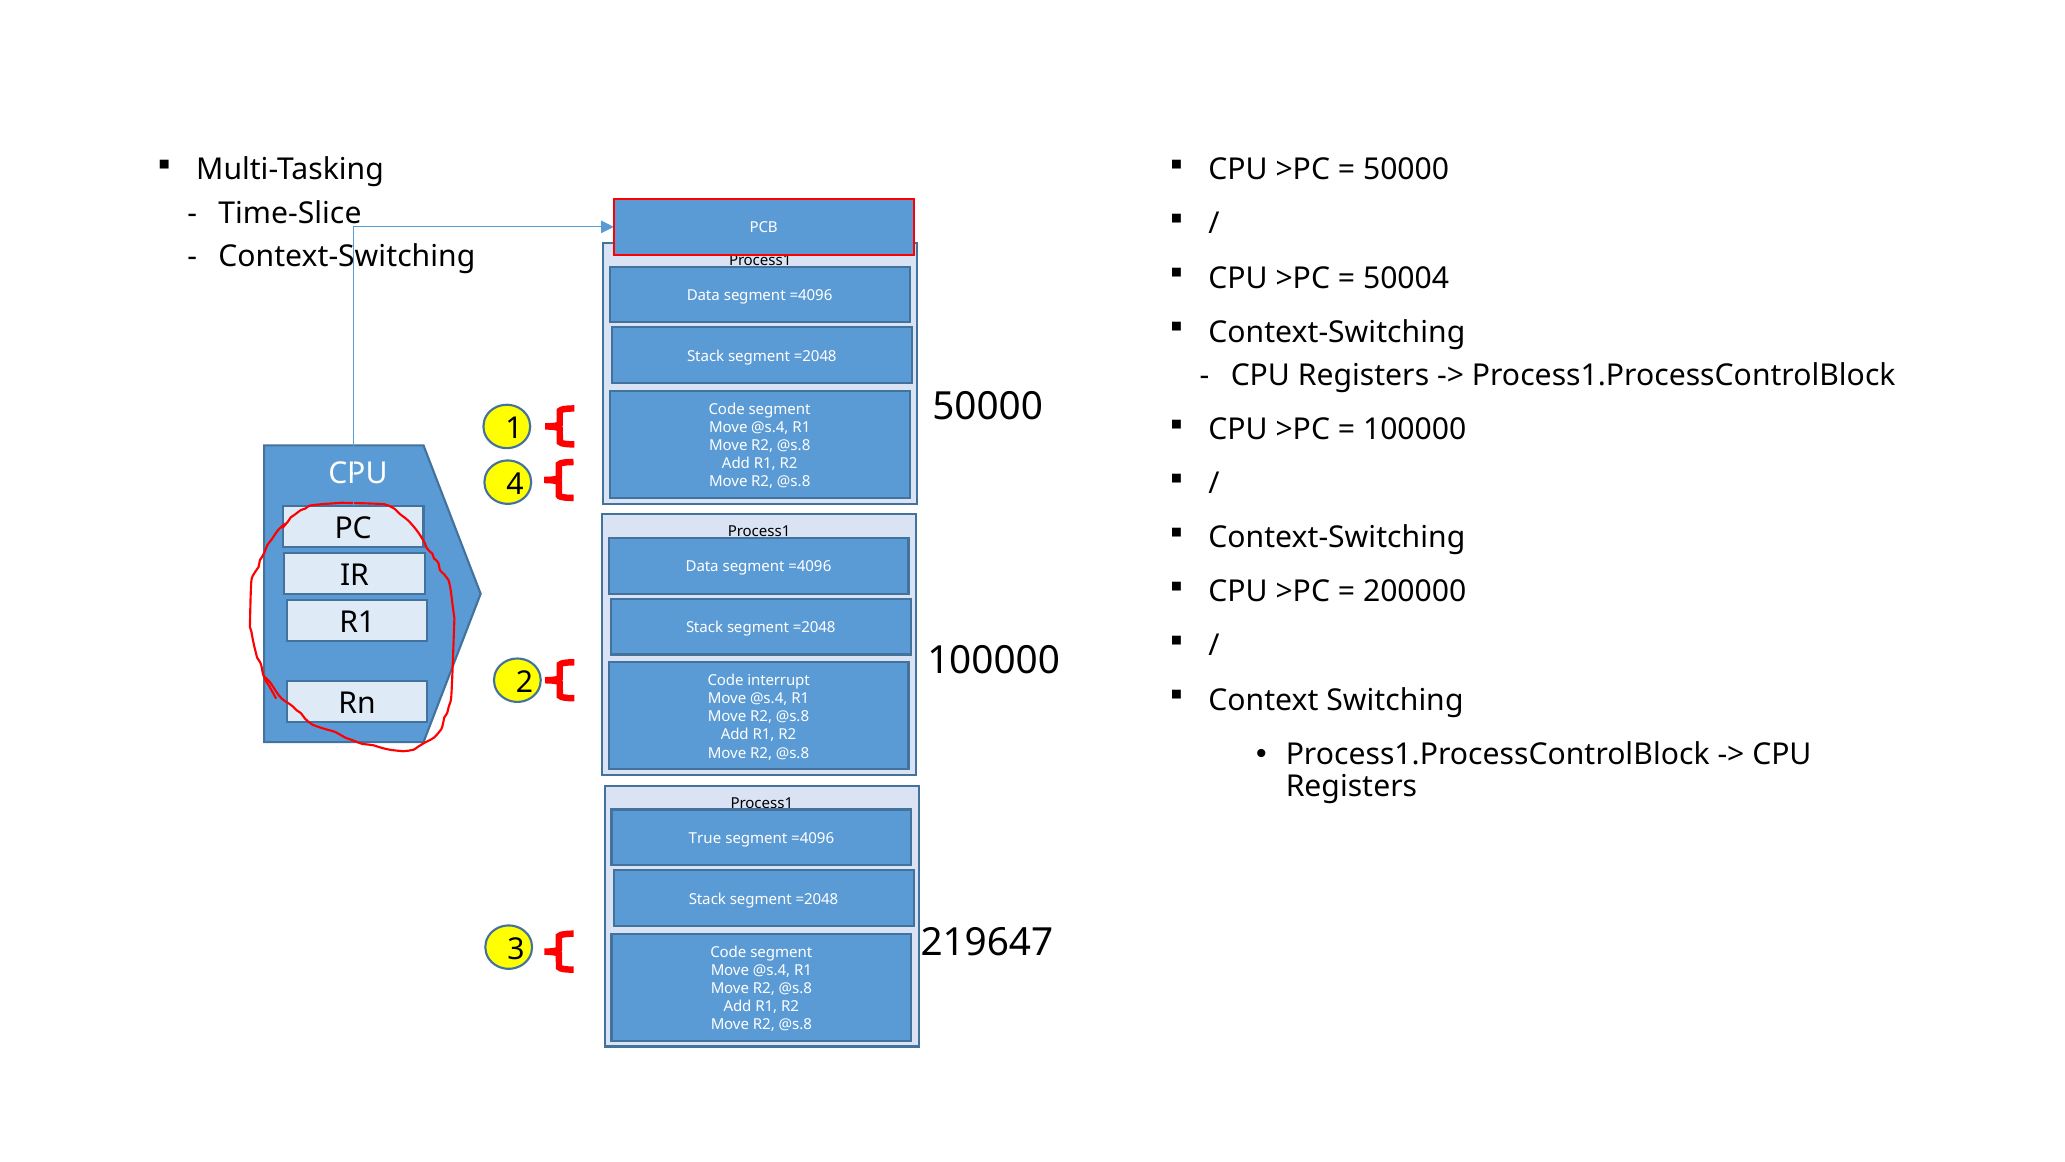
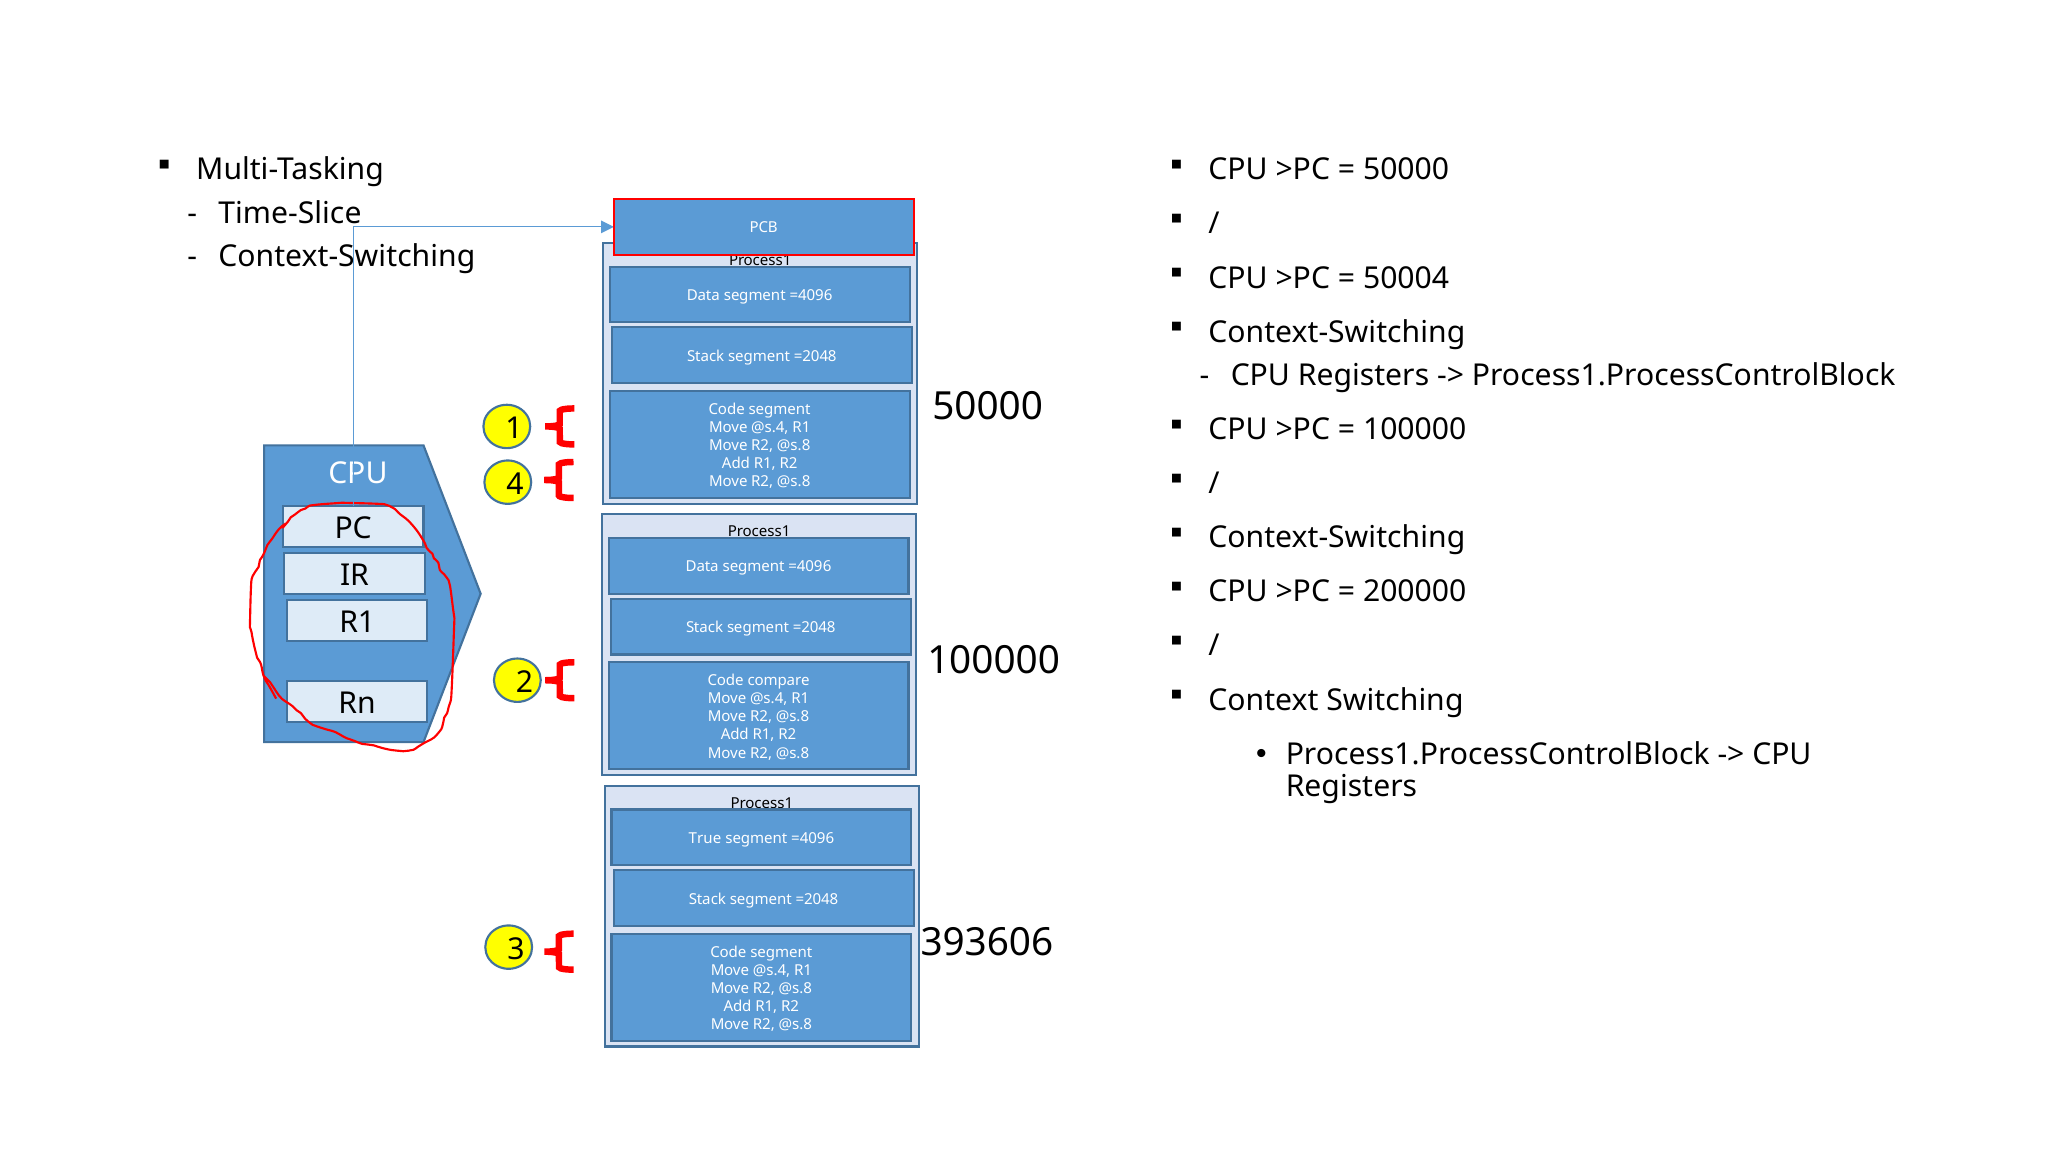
interrupt: interrupt -> compare (779, 681)
219647: 219647 -> 393606 (987, 942)
